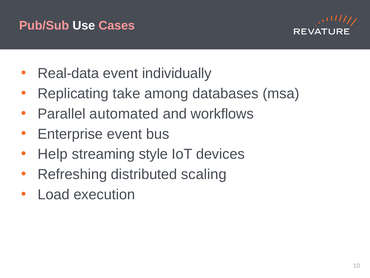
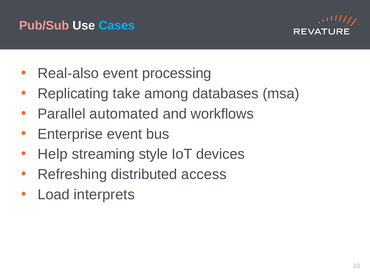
Cases colour: pink -> light blue (117, 25)
Real-data: Real-data -> Real-also (68, 73)
individually: individually -> processing (177, 73)
scaling: scaling -> access (204, 174)
execution: execution -> interprets (104, 194)
